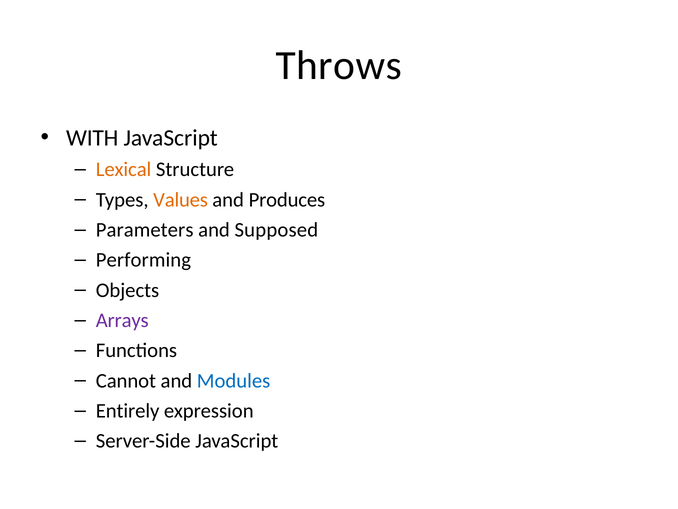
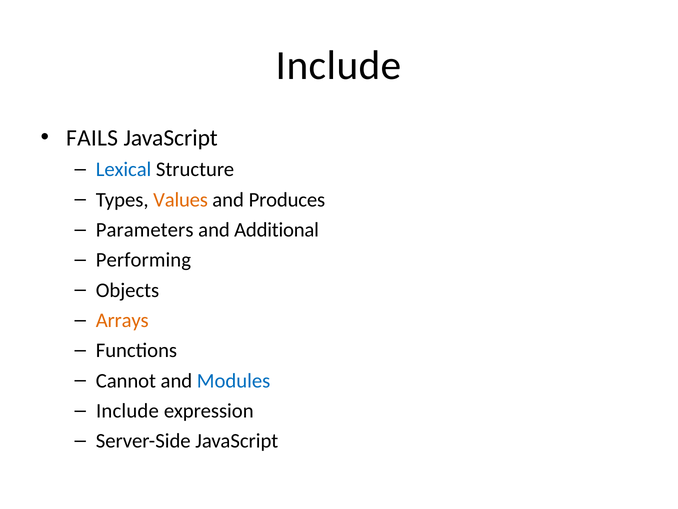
Throws: Throws -> Include (339, 66)
WITH: WITH -> FAILS (92, 138)
Lexical colour: orange -> blue (124, 169)
Supposed: Supposed -> Additional (277, 230)
Arrays colour: purple -> orange (122, 320)
Entirely: Entirely -> Include (127, 411)
